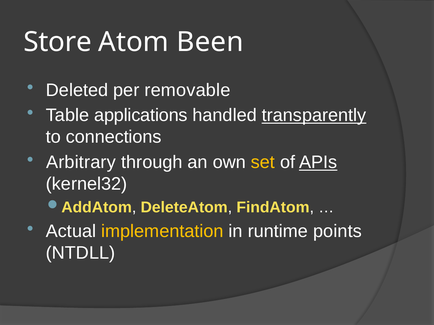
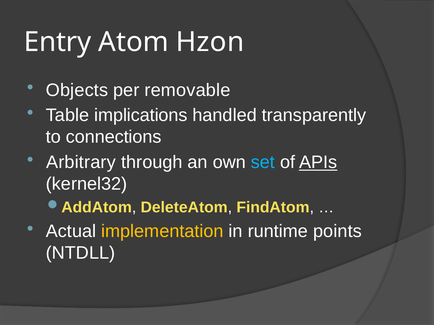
Store: Store -> Entry (58, 42)
Been: Been -> Hzon (210, 42)
Deleted: Deleted -> Objects (77, 90)
applications: applications -> implications (141, 116)
transparently underline: present -> none (314, 116)
set colour: yellow -> light blue (263, 163)
